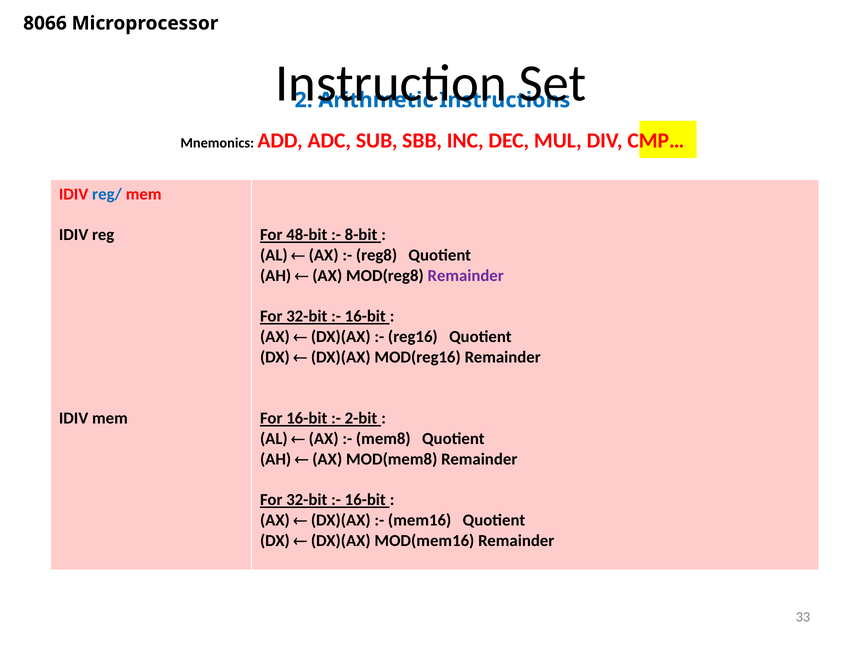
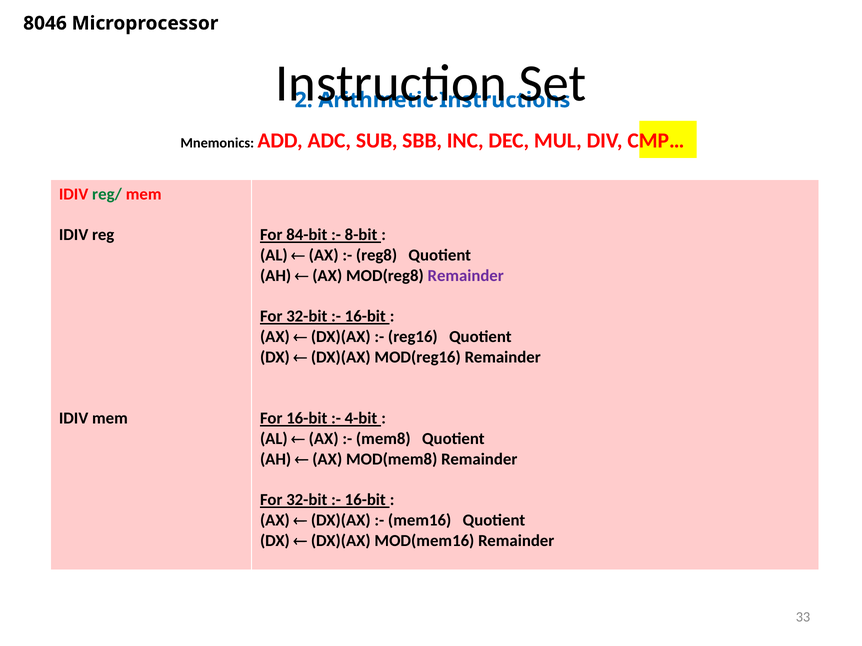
8066: 8066 -> 8046 (45, 23)
reg/ colour: blue -> green (107, 194)
48-bit: 48-bit -> 84-bit (307, 235)
2-bit: 2-bit -> 4-bit (361, 419)
